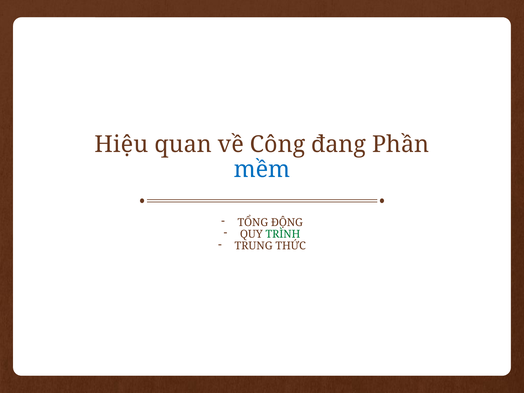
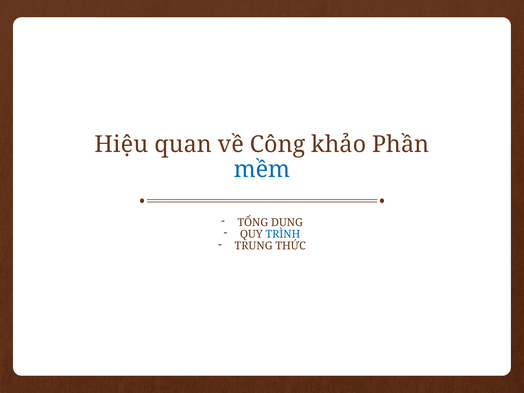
đang: đang -> khảo (339, 144)
ĐỘNG: ĐỘNG -> DUNG (287, 222)
TRÌNH colour: green -> blue (283, 234)
